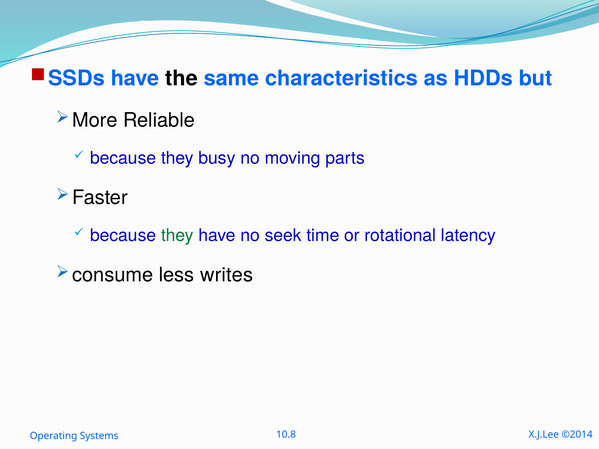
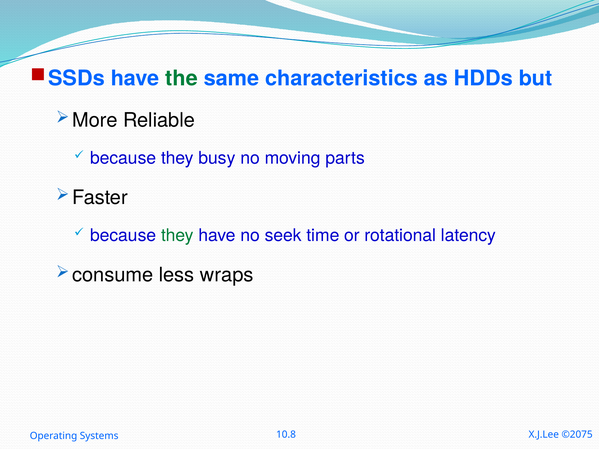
the colour: black -> green (182, 79)
writes: writes -> wraps (227, 275)
©2014: ©2014 -> ©2075 (577, 435)
